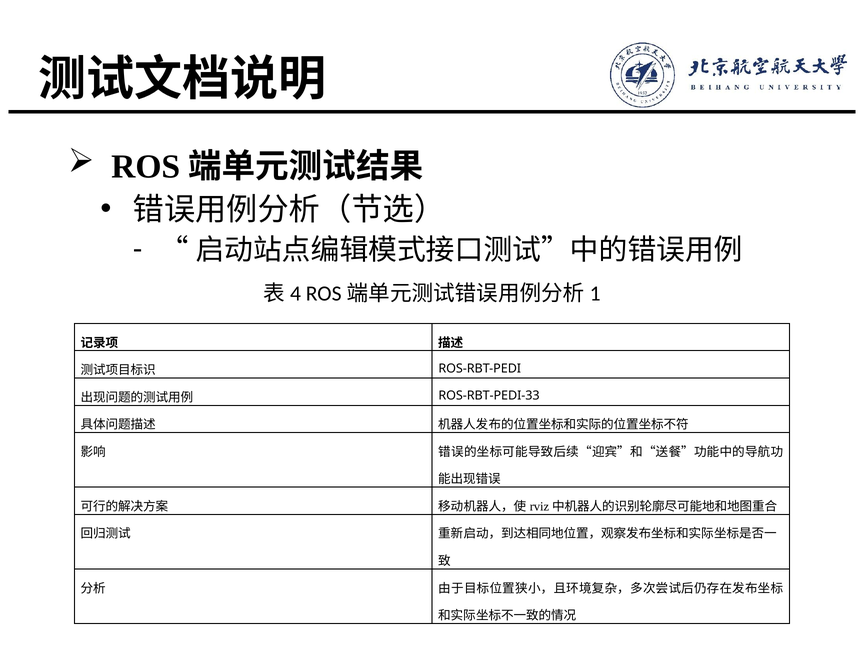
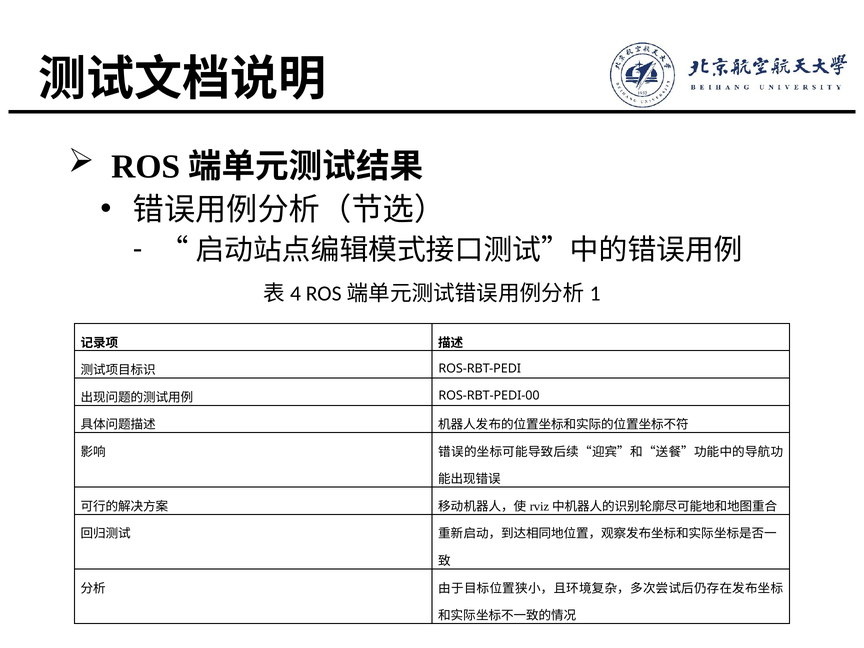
ROS-RBT-PEDI-33: ROS-RBT-PEDI-33 -> ROS-RBT-PEDI-00 (489, 396)
